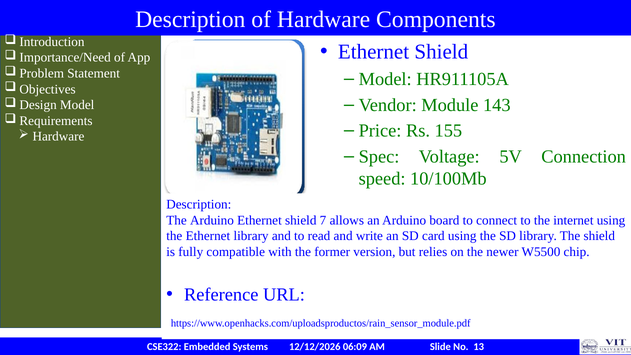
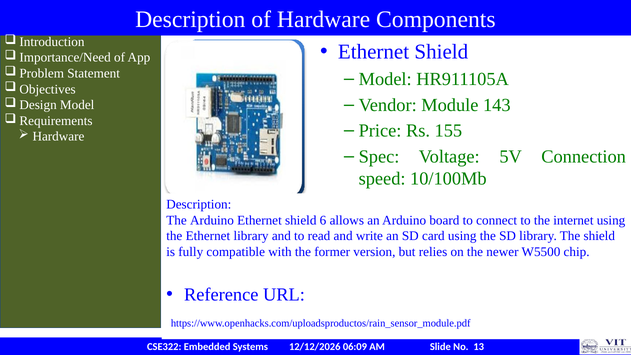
7: 7 -> 6 (323, 220)
